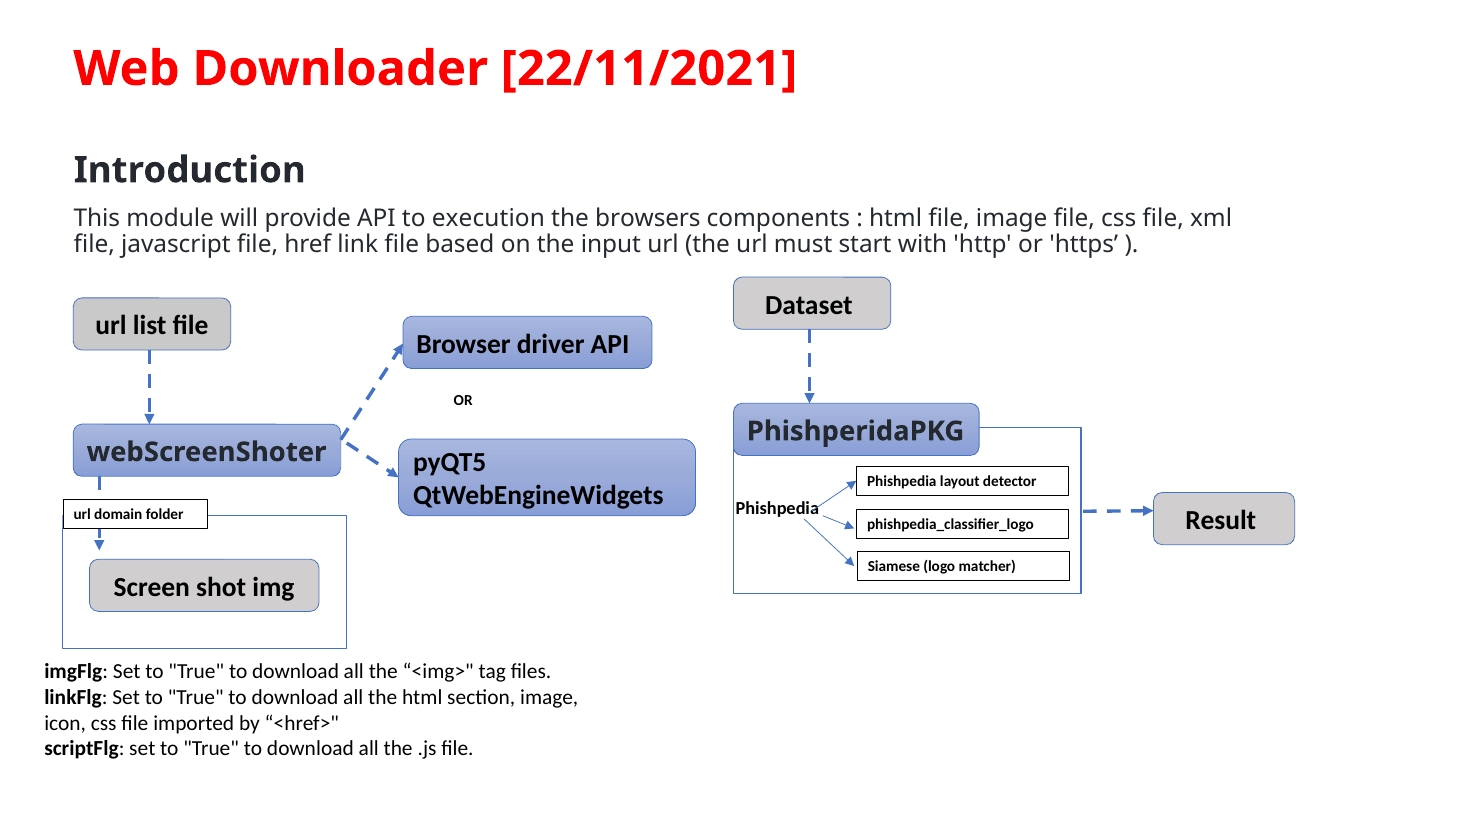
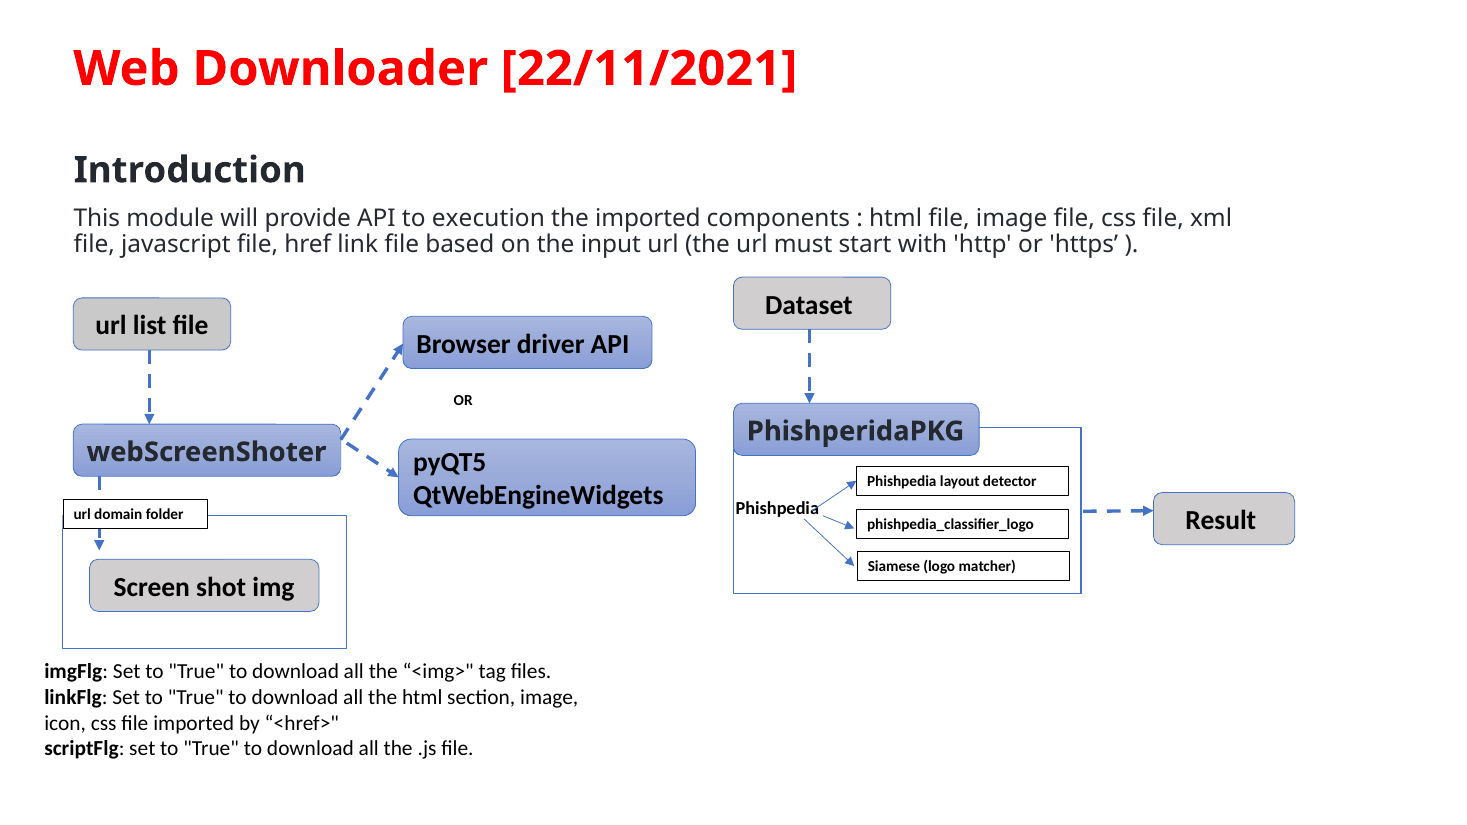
the browsers: browsers -> imported (648, 219)
